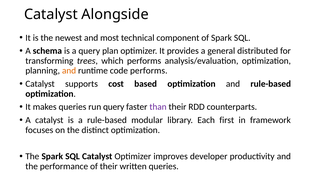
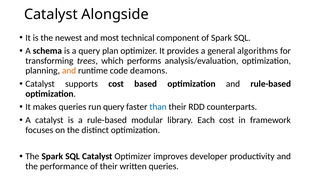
distributed: distributed -> algorithms (258, 51)
code performs: performs -> deamons (149, 71)
than colour: purple -> blue (158, 107)
Each first: first -> cost (227, 120)
